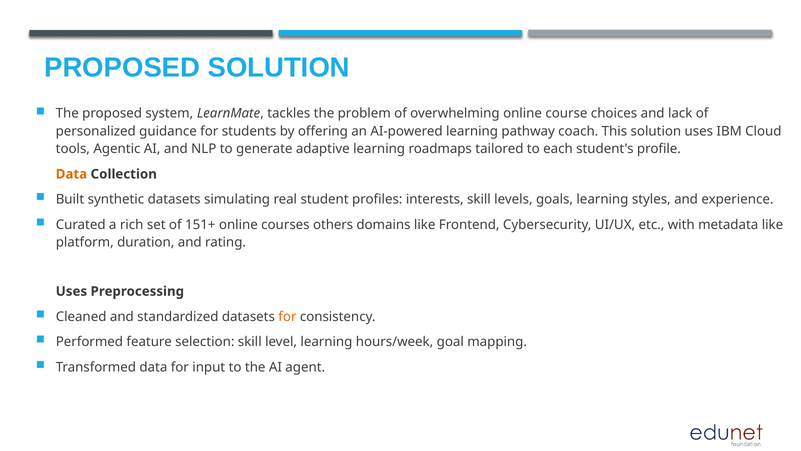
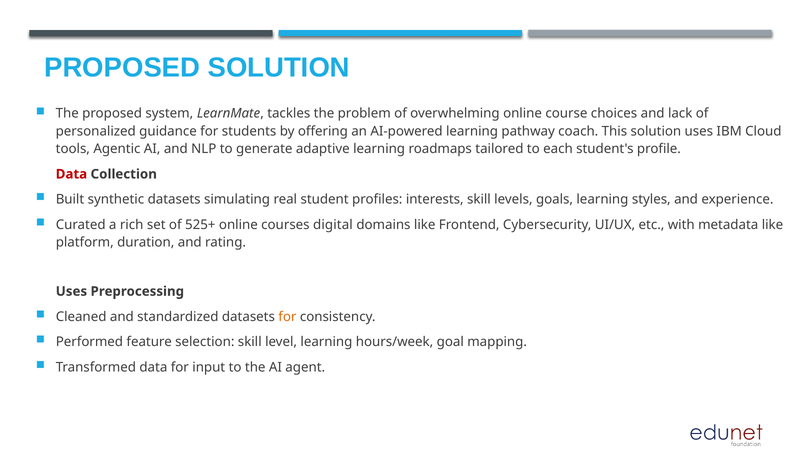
Data colour: orange -> red (71, 174)
151+: 151+ -> 525+ (200, 224)
others: others -> digital (333, 224)
